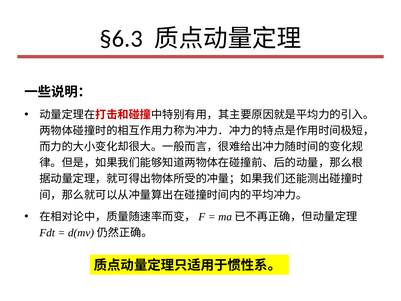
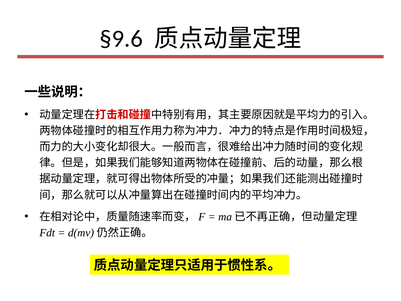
§6.3: §6.3 -> §9.6 (121, 39)
